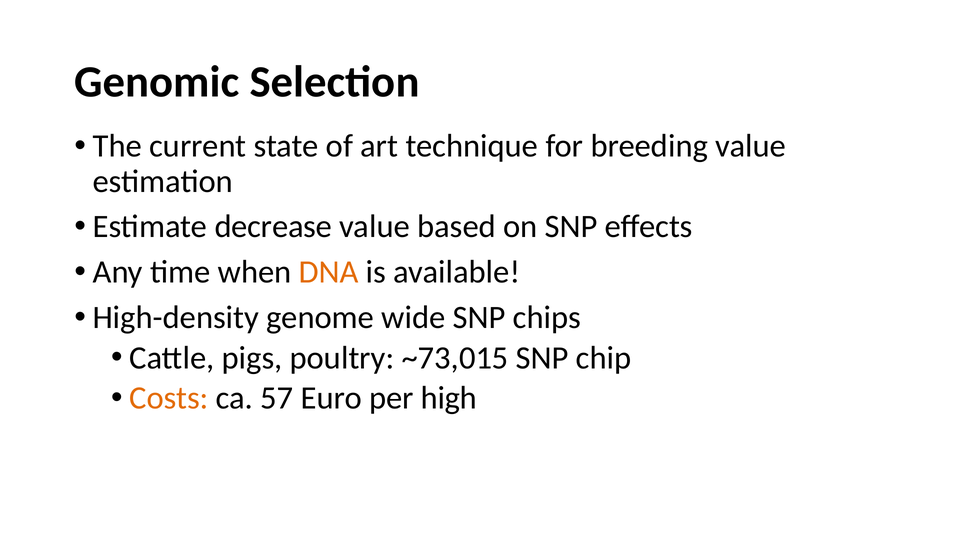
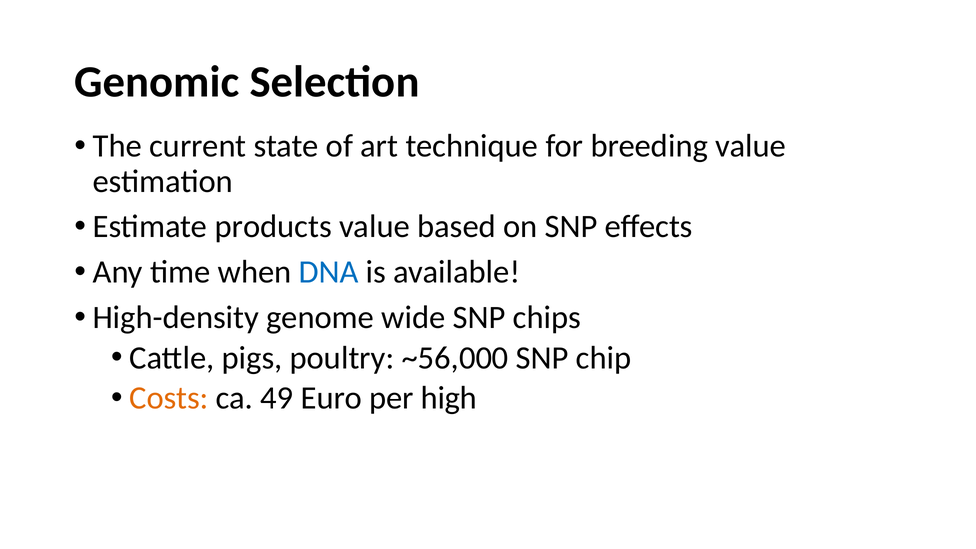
decrease: decrease -> products (273, 227)
DNA colour: orange -> blue (329, 272)
~73,015: ~73,015 -> ~56,000 (455, 358)
57: 57 -> 49 (277, 398)
